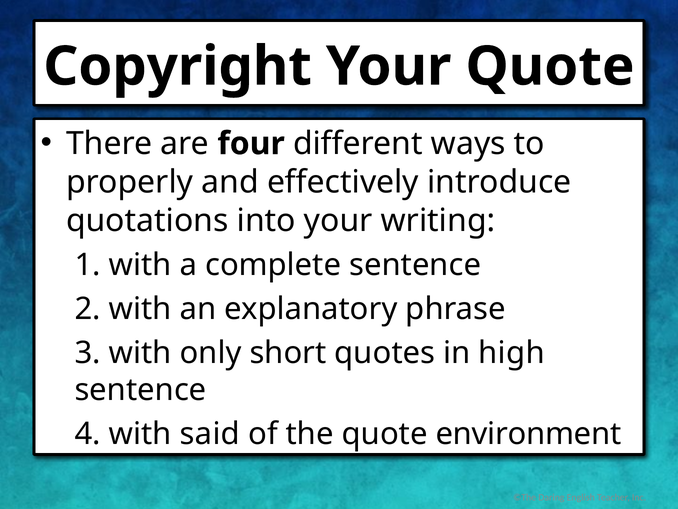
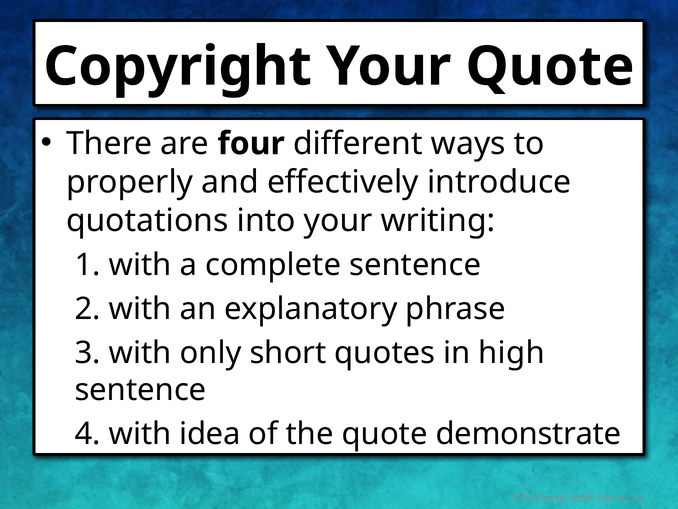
said: said -> idea (210, 434)
environment: environment -> demonstrate (529, 434)
